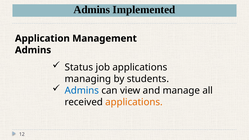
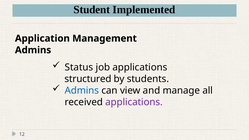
Admins: Admins -> Student (92, 10)
managing: managing -> structured (88, 79)
applications colour: orange -> purple (134, 102)
